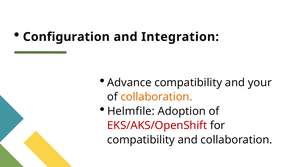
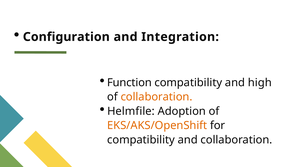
Advance: Advance -> Function (129, 83)
your: your -> high (260, 83)
EKS/AKS/OpenShift colour: red -> orange (157, 126)
